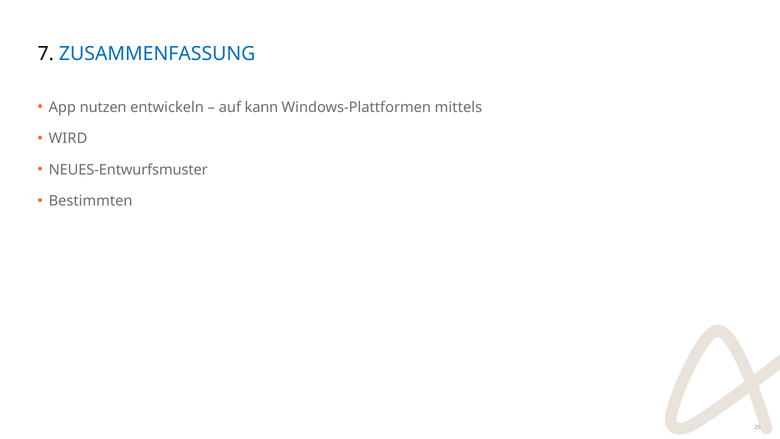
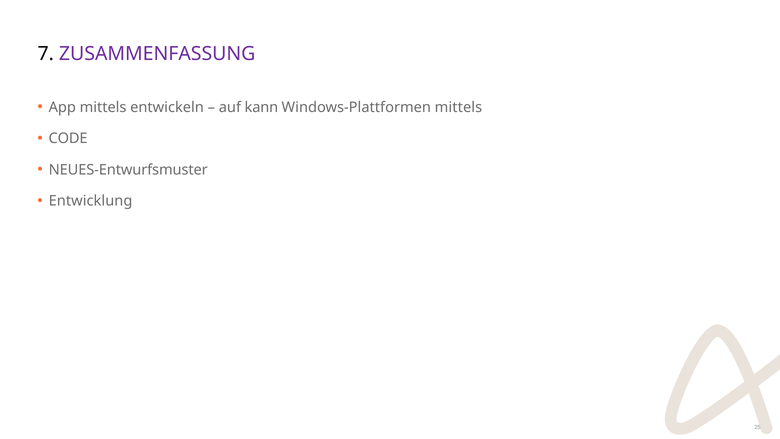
ZUSAMMENFASSUNG colour: blue -> purple (157, 54)
App nutzen: nutzen -> mittels (103, 107)
WIRD: WIRD -> CODE (68, 139)
Bestimmten: Bestimmten -> Entwicklung (91, 201)
